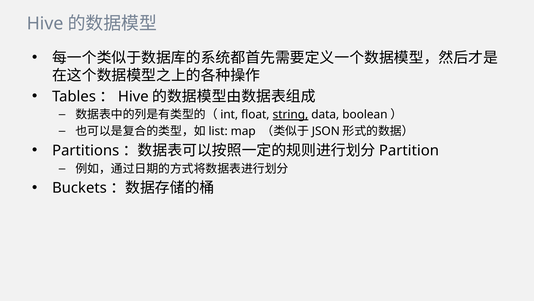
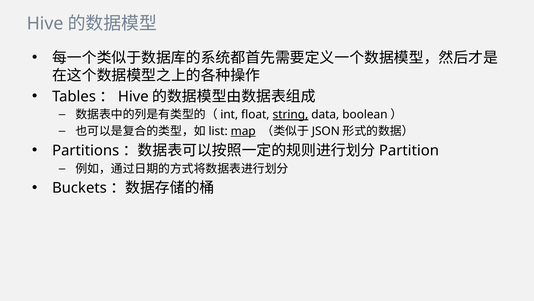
map underline: none -> present (243, 131)
